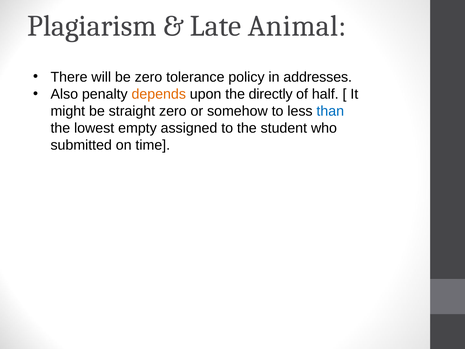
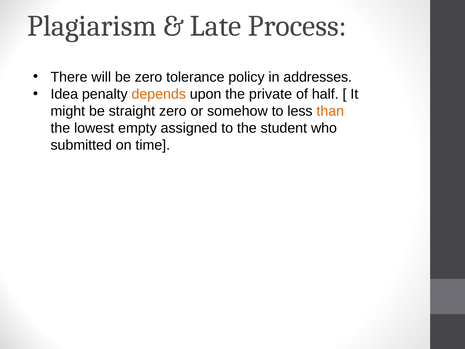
Animal: Animal -> Process (297, 26)
Also: Also -> Idea (64, 94)
directly: directly -> private (271, 94)
than colour: blue -> orange (330, 111)
